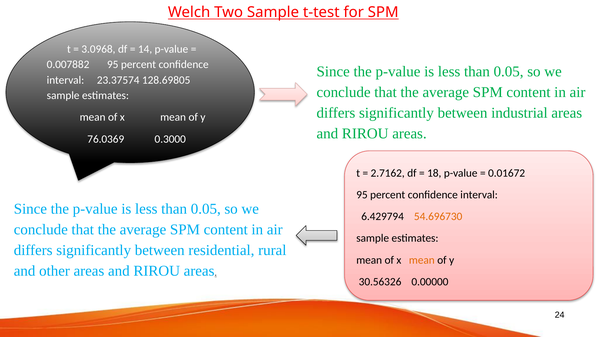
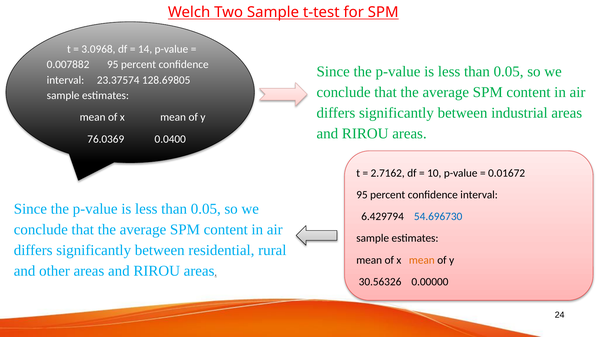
0.3000: 0.3000 -> 0.0400 (170, 139)
18: 18 -> 10 (434, 173)
54.696730 colour: orange -> blue (438, 216)
